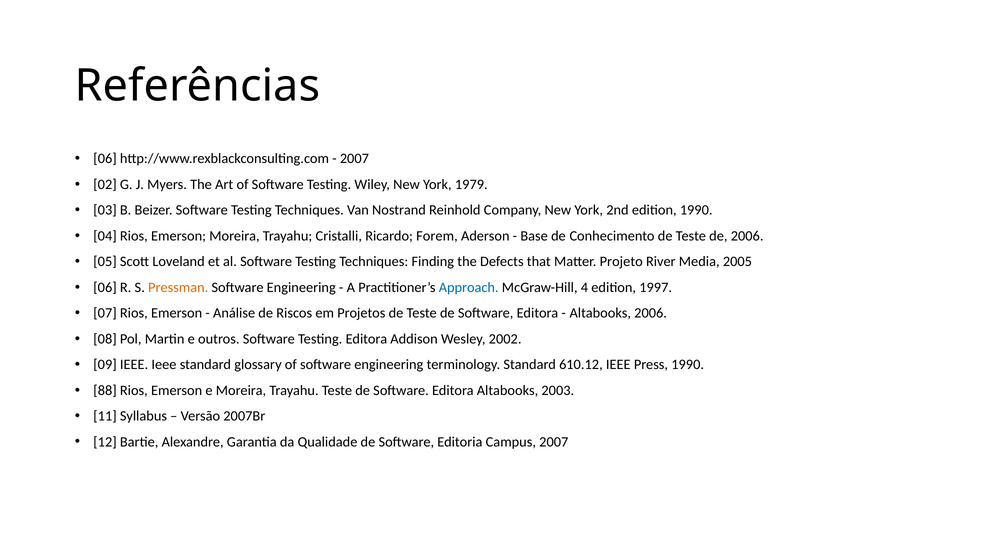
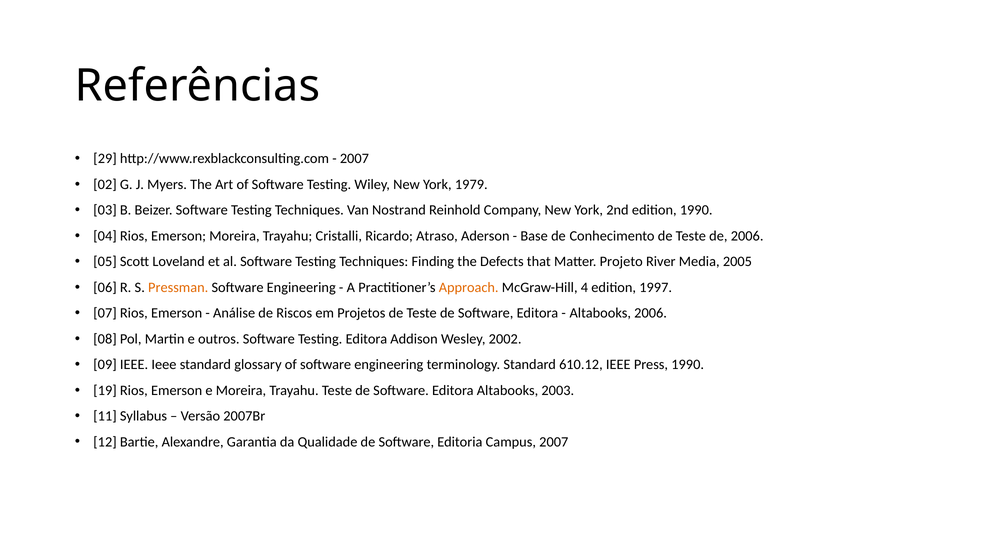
06: 06 -> 29 (105, 159)
Forem: Forem -> Atraso (437, 236)
Approach colour: blue -> orange (469, 287)
88: 88 -> 19 (105, 390)
